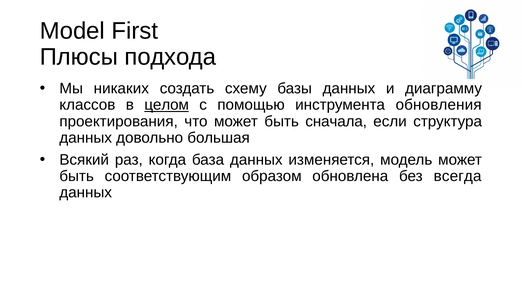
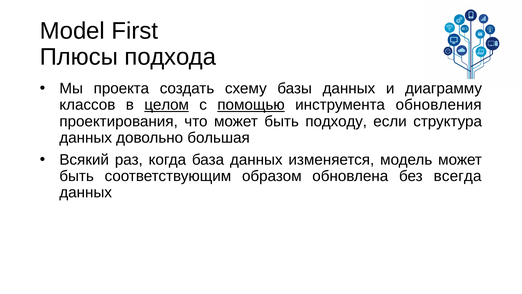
никаких: никаких -> проекта (121, 88)
помощью underline: none -> present (251, 105)
сначала: сначала -> подходу (336, 121)
